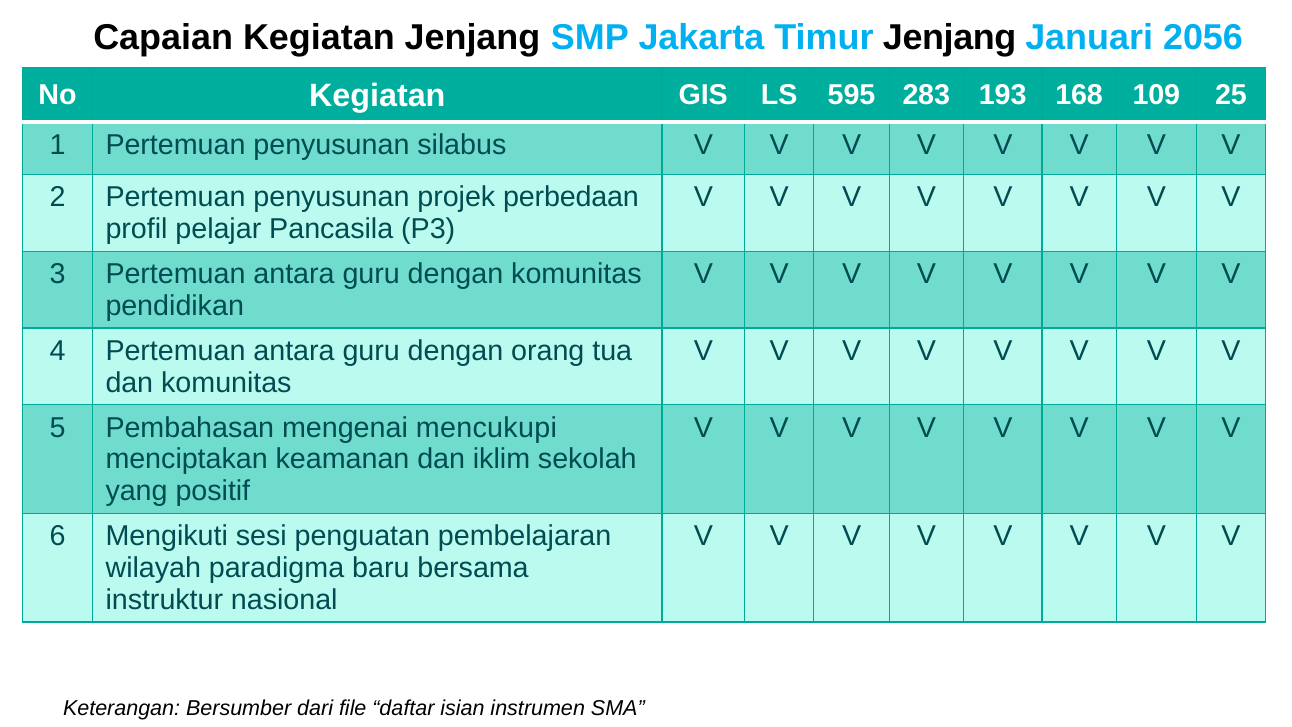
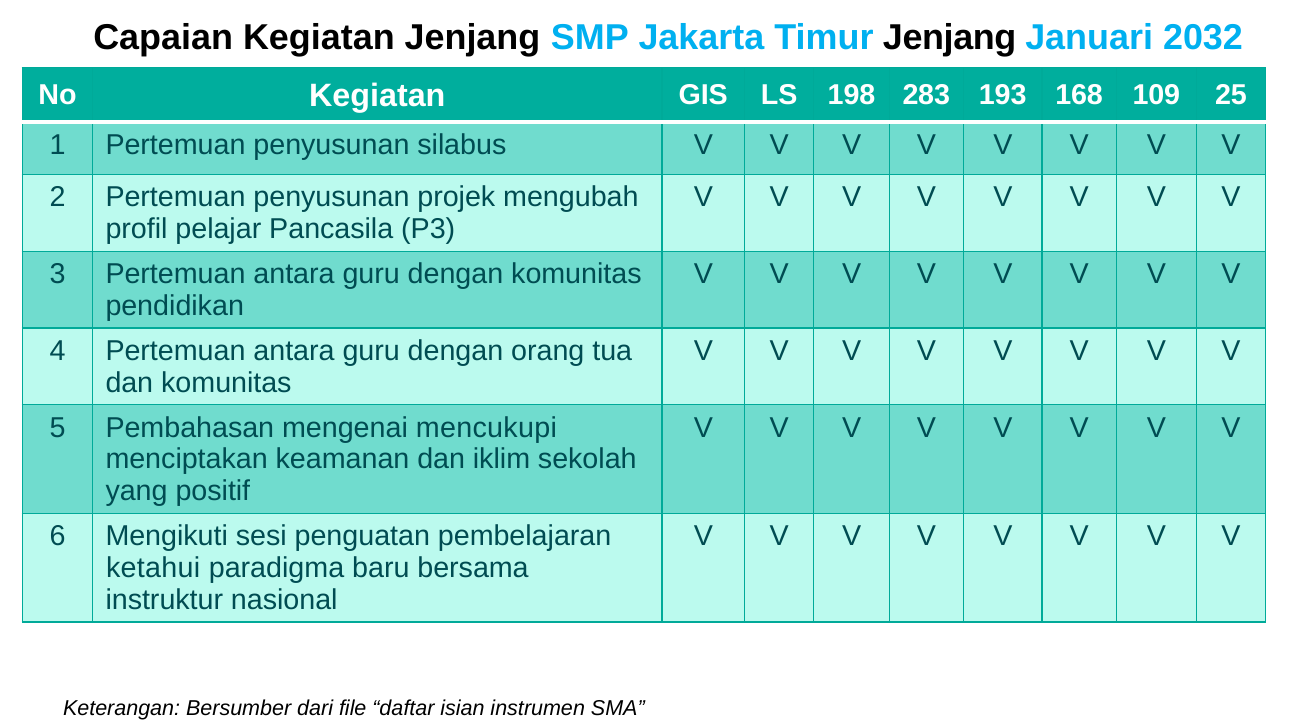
2056: 2056 -> 2032 (1203, 37)
595: 595 -> 198 (852, 95)
perbedaan: perbedaan -> mengubah (571, 197)
wilayah: wilayah -> ketahui (153, 568)
